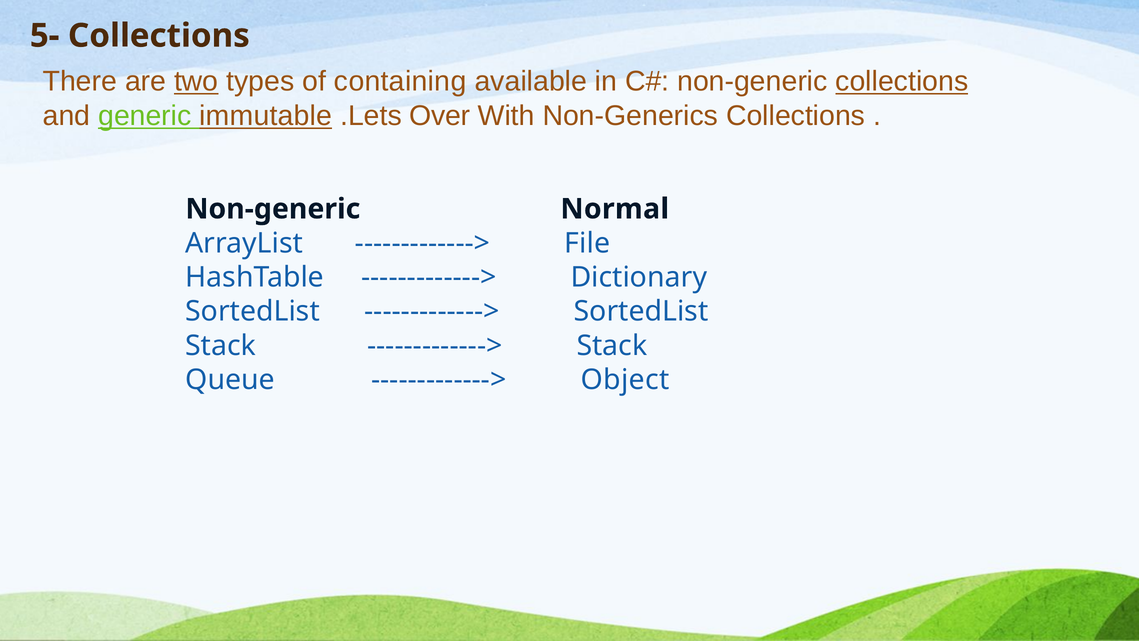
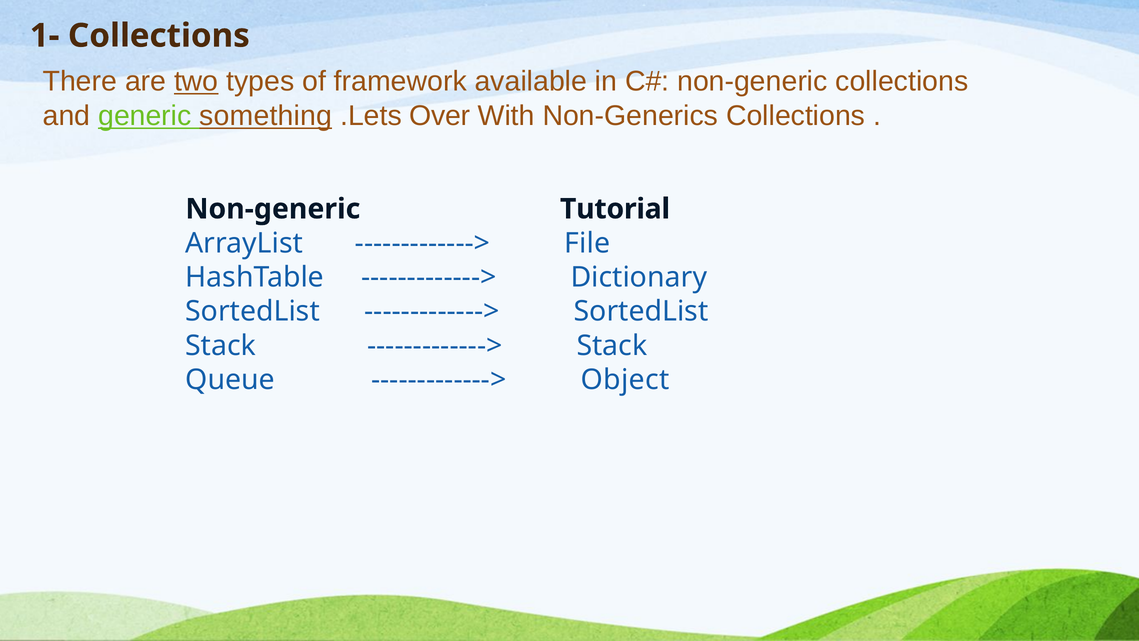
5-: 5- -> 1- (45, 36)
containing: containing -> framework (400, 81)
collections underline: present -> none (902, 81)
immutable: immutable -> something (266, 116)
Normal: Normal -> Tutorial (615, 209)
